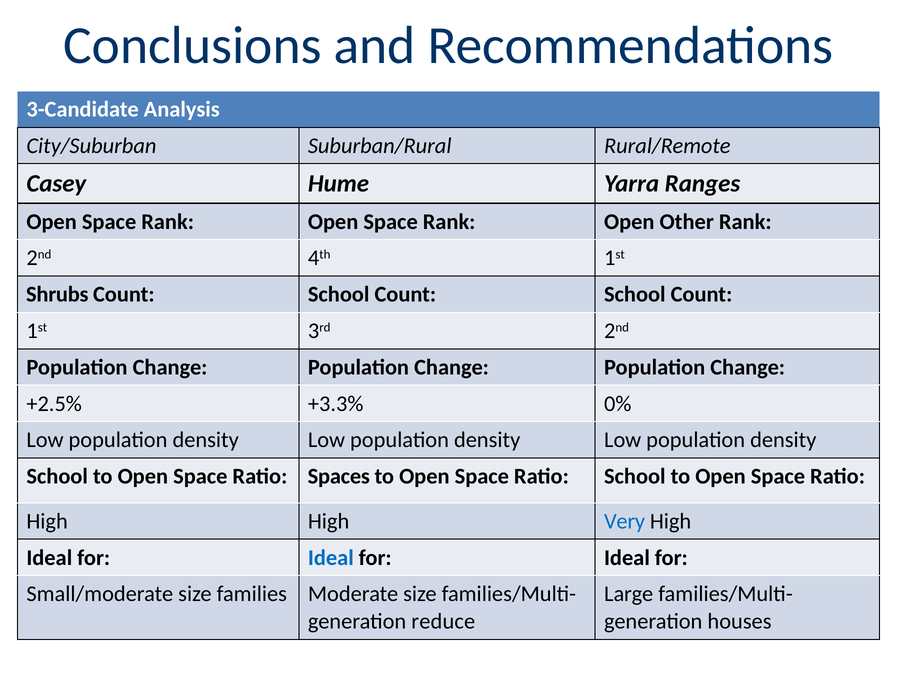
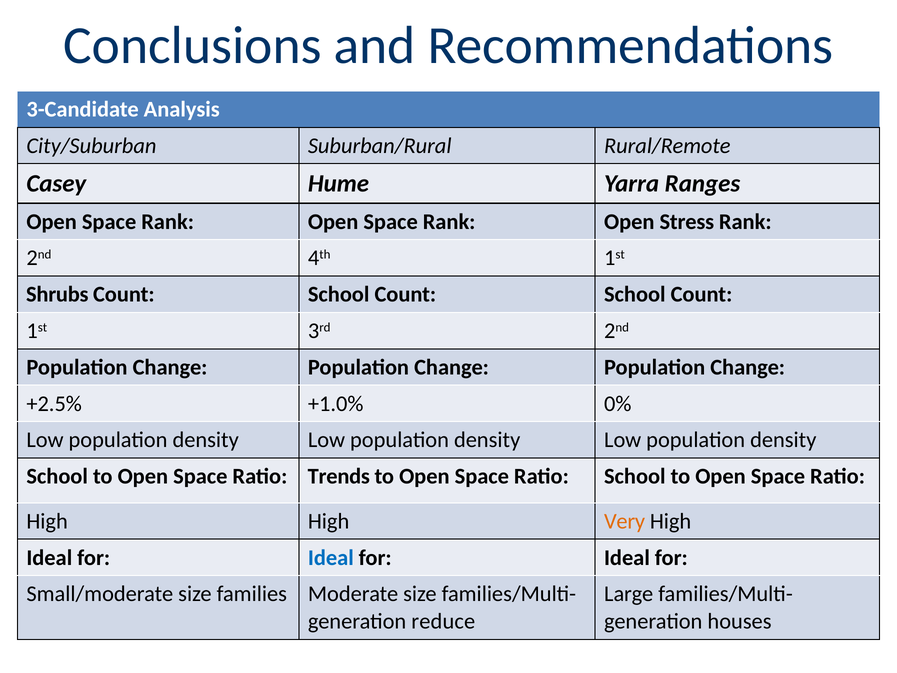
Other: Other -> Stress (687, 222)
+3.3%: +3.3% -> +1.0% (336, 403)
Spaces: Spaces -> Trends (339, 476)
Very colour: blue -> orange (625, 521)
